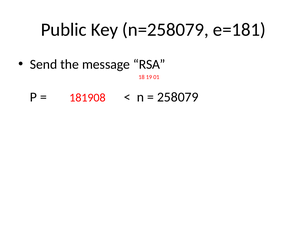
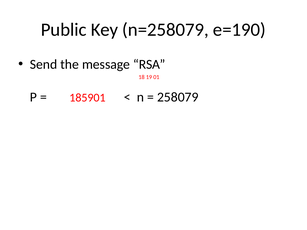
e=181: e=181 -> e=190 (239, 30)
181908: 181908 -> 185901 (87, 98)
